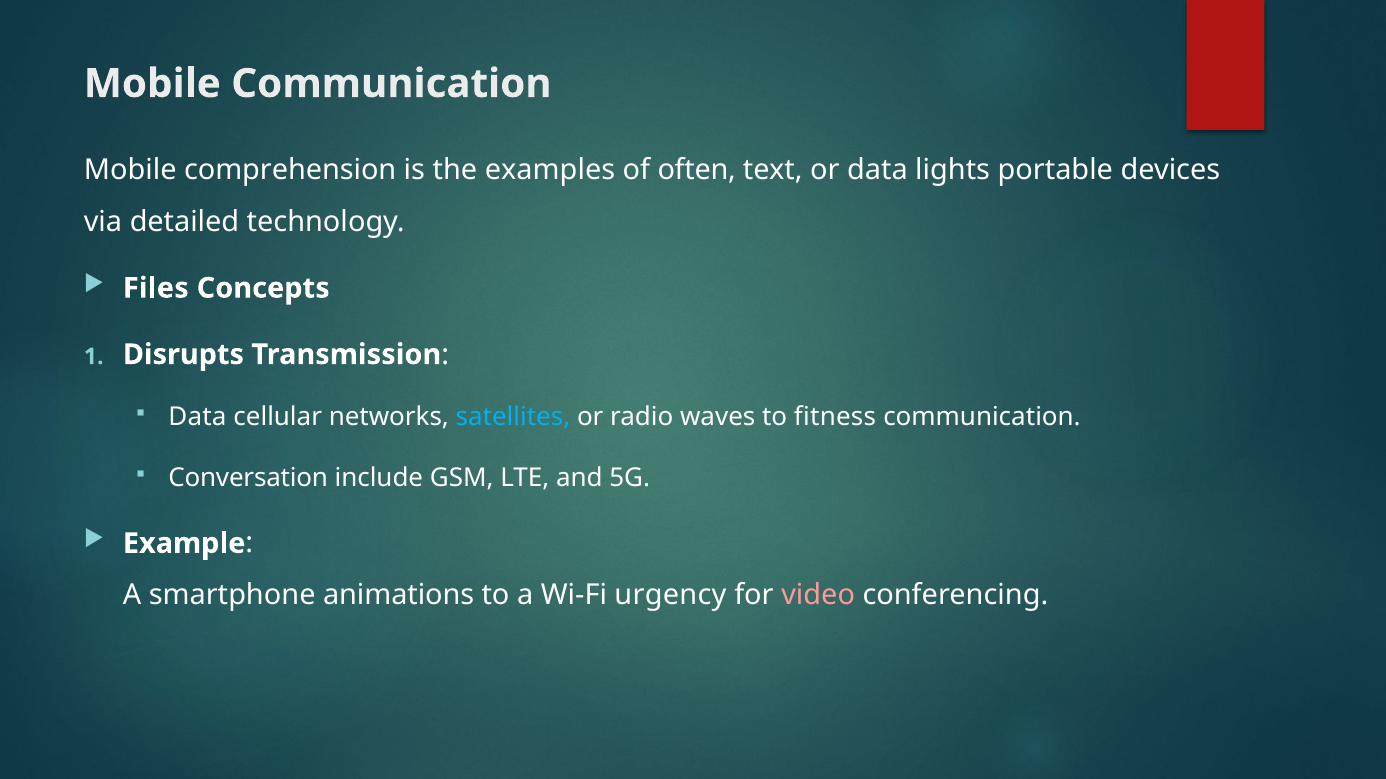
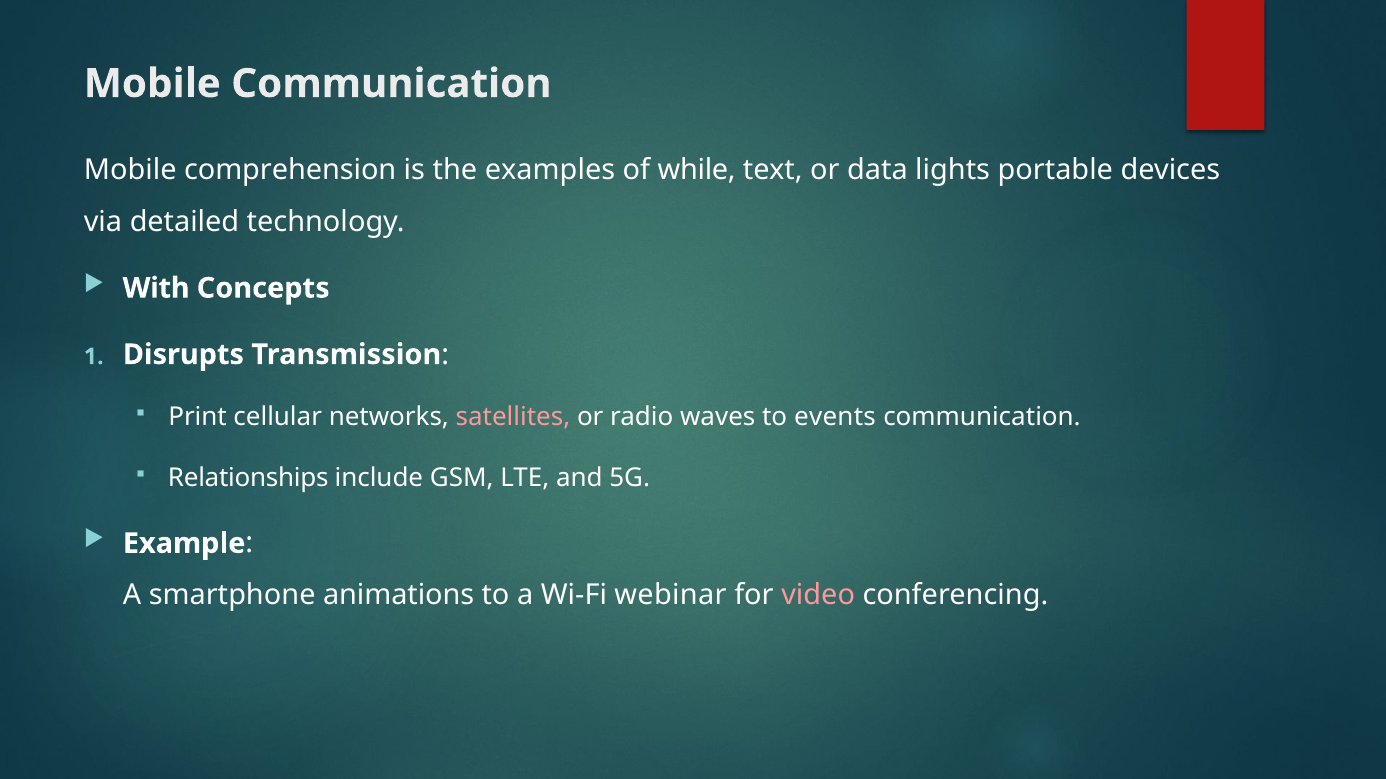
often: often -> while (697, 170)
Files: Files -> With (156, 288)
Data: Data -> Print (198, 418)
satellites colour: light blue -> pink (513, 418)
fitness: fitness -> events (835, 418)
Conversation: Conversation -> Relationships (248, 479)
urgency: urgency -> webinar (670, 596)
